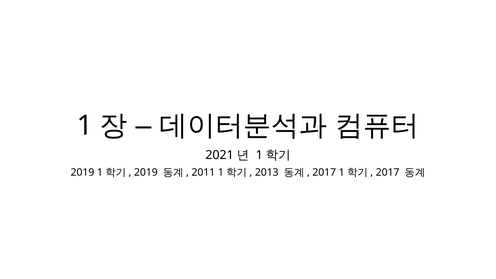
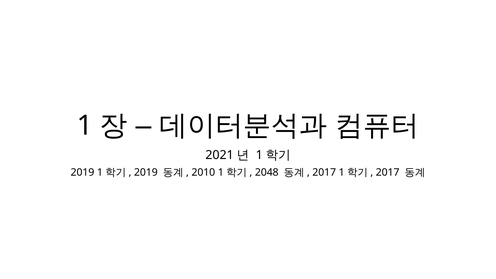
2011: 2011 -> 2010 (203, 172)
2013: 2013 -> 2048 (267, 172)
